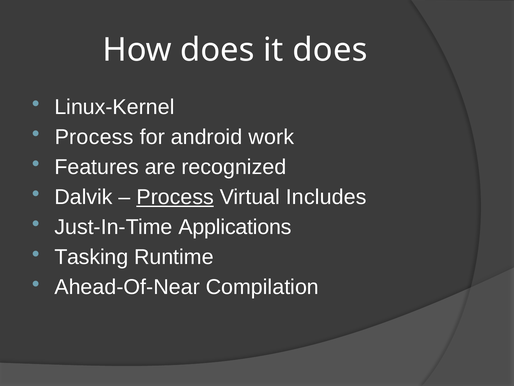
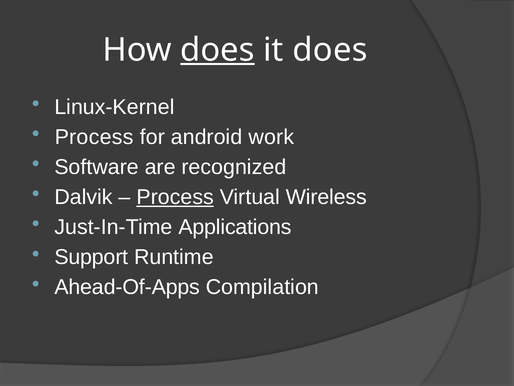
does underline: none -> present (217, 50)
Features: Features -> Software (97, 167)
Includes: Includes -> Wireless (326, 197)
Tasking: Tasking -> Support (91, 257)
Ahead-Of-Near: Ahead-Of-Near -> Ahead-Of-Apps (127, 287)
